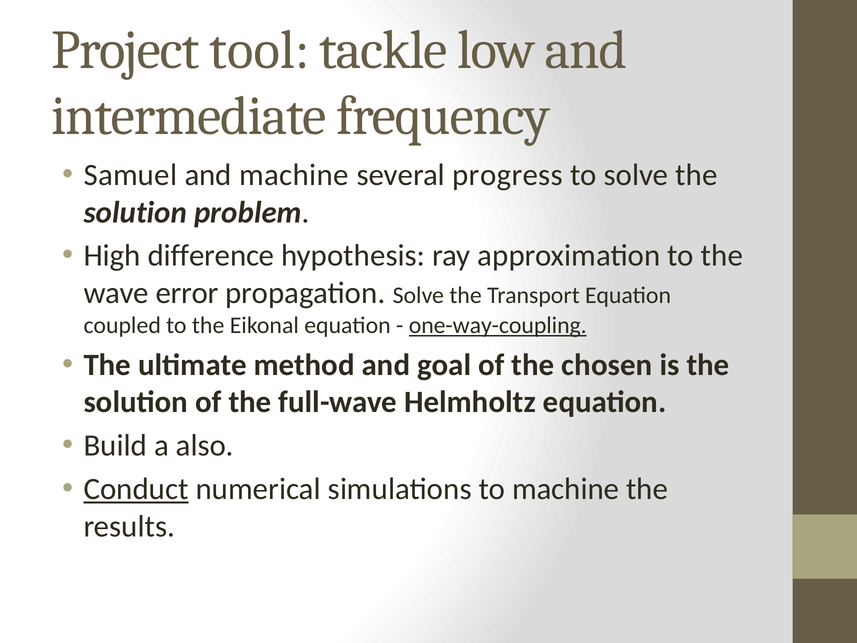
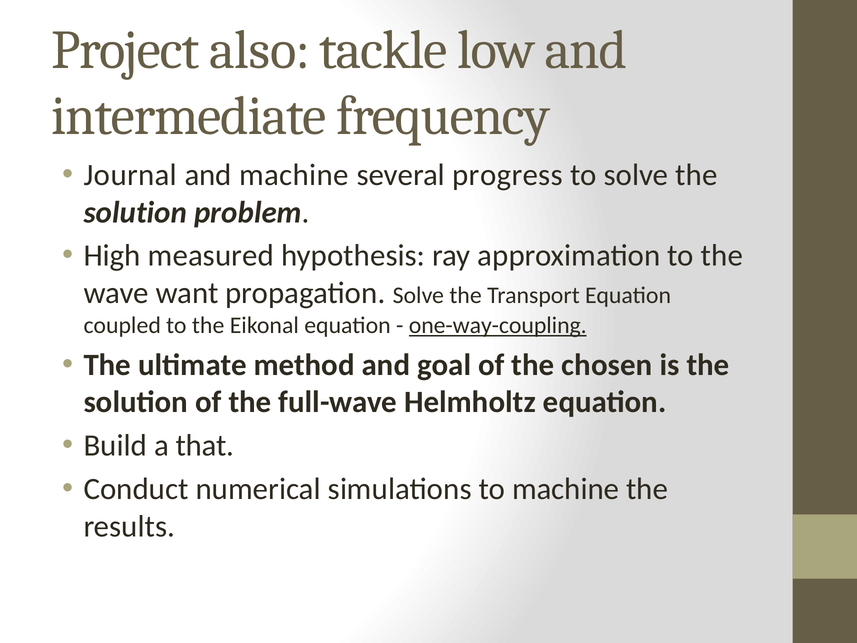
tool: tool -> also (260, 50)
Samuel: Samuel -> Journal (130, 175)
difference: difference -> measured (211, 256)
error: error -> want (187, 293)
also: also -> that (205, 445)
Conduct underline: present -> none (136, 489)
